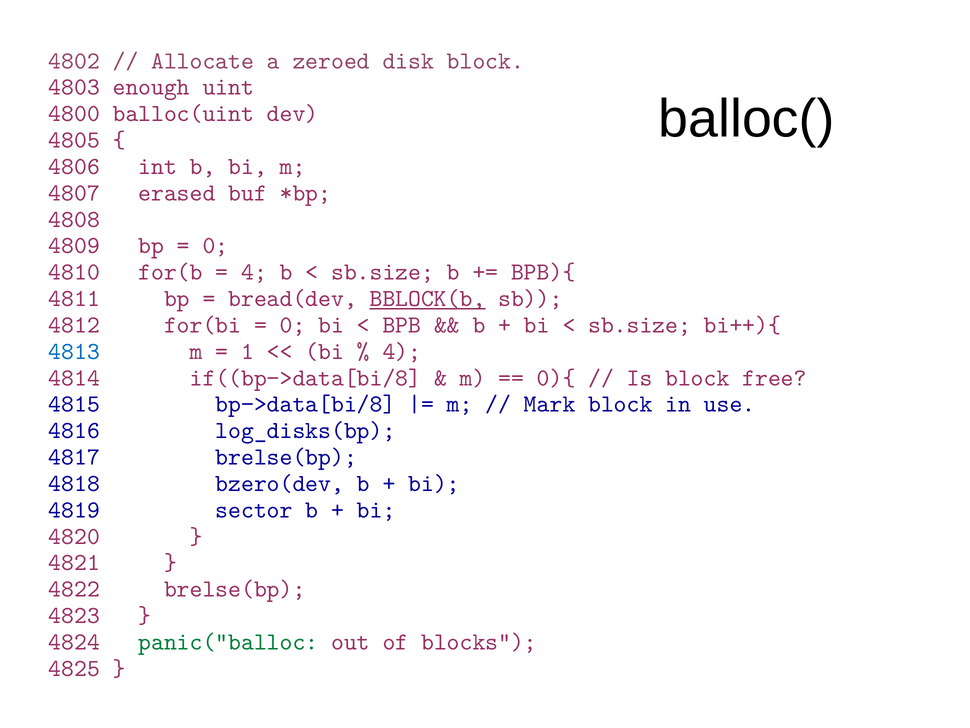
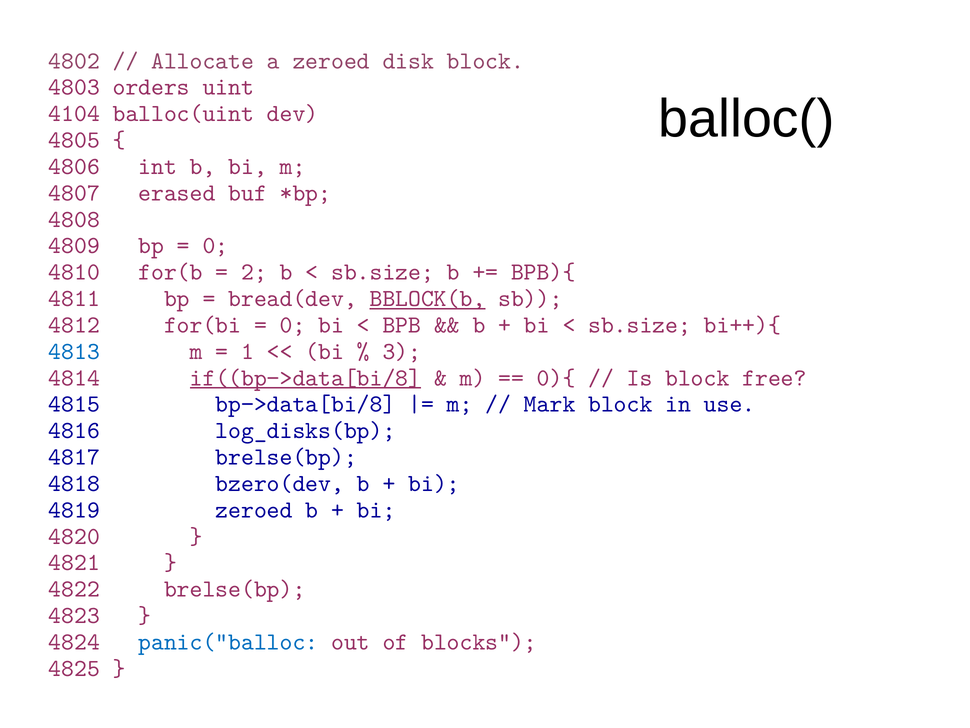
enough: enough -> orders (151, 87)
4800: 4800 -> 4104 (74, 113)
4: 4 -> 2 (254, 272)
4: 4 -> 3 (402, 351)
if((bp−>data[bi/8 underline: none -> present (305, 377)
4819 sector: sector -> zeroed (254, 509)
panic("balloc colour: green -> blue (228, 641)
